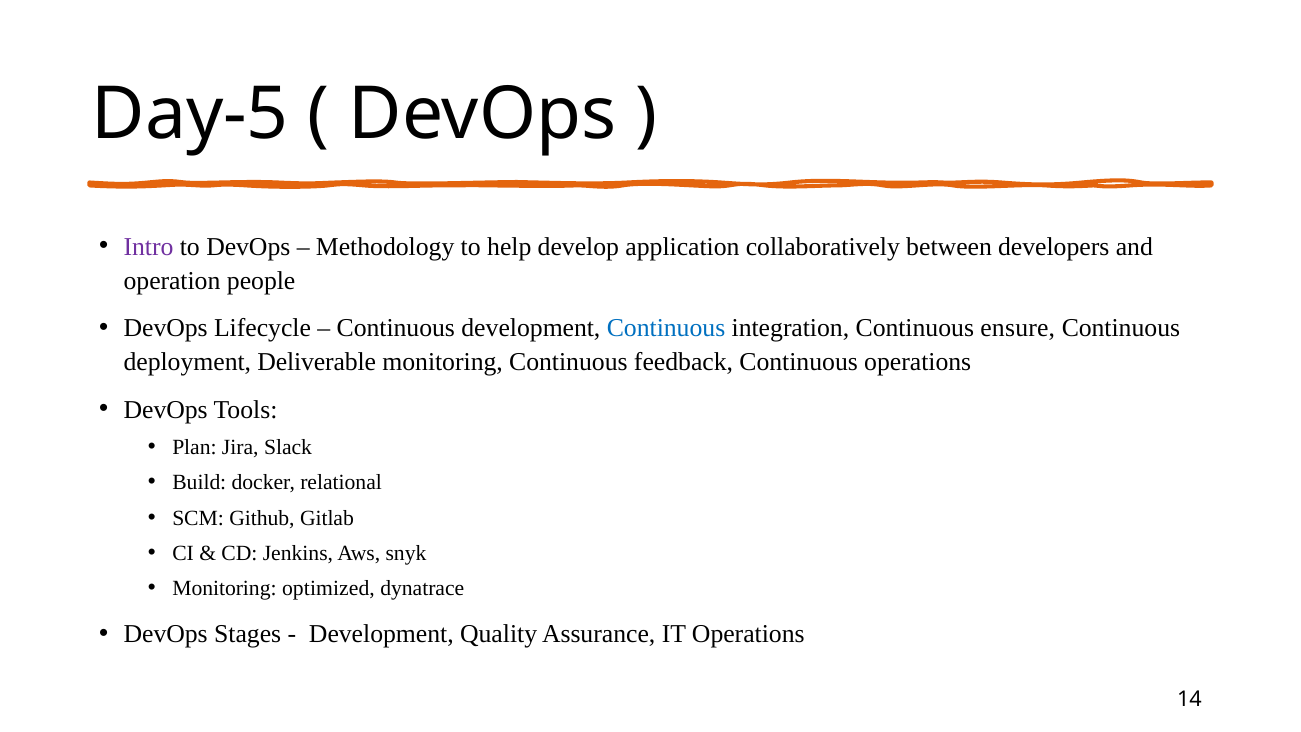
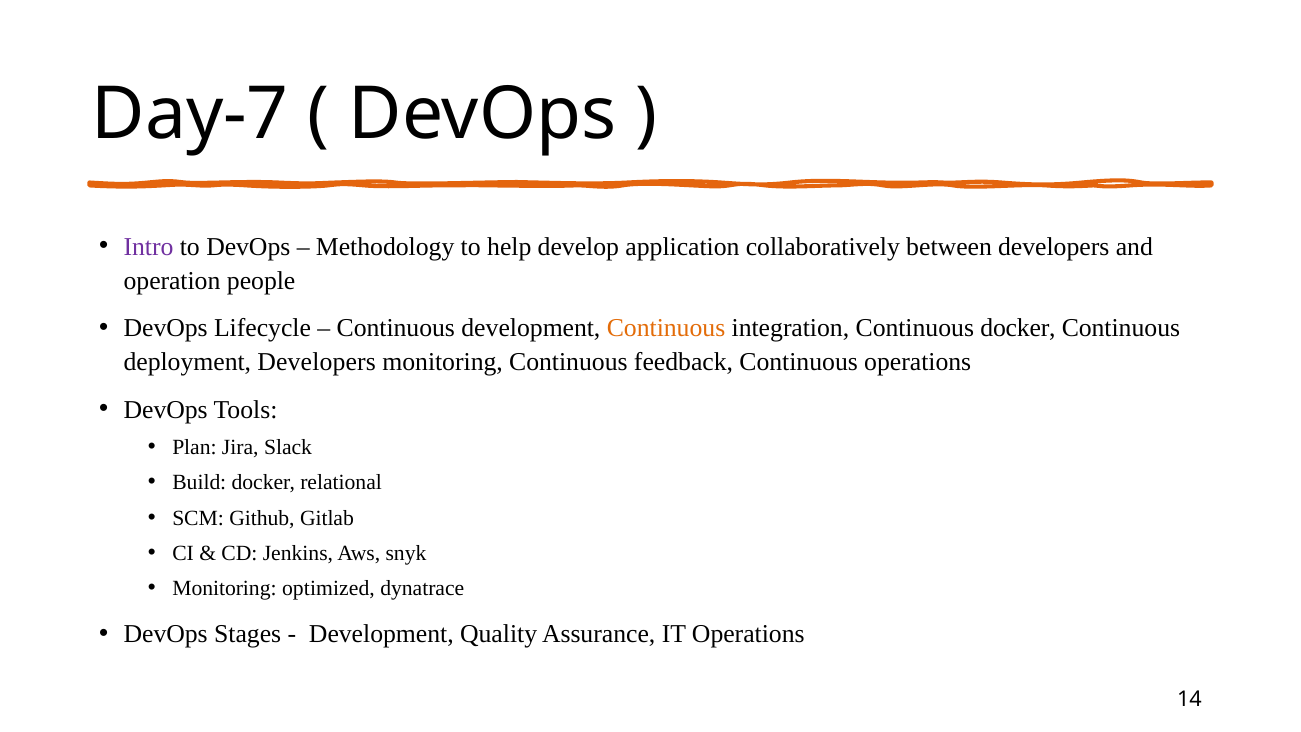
Day-5: Day-5 -> Day-7 (190, 115)
Continuous colour: blue -> orange (666, 328)
Continuous ensure: ensure -> docker (1018, 328)
deployment Deliverable: Deliverable -> Developers (317, 362)
